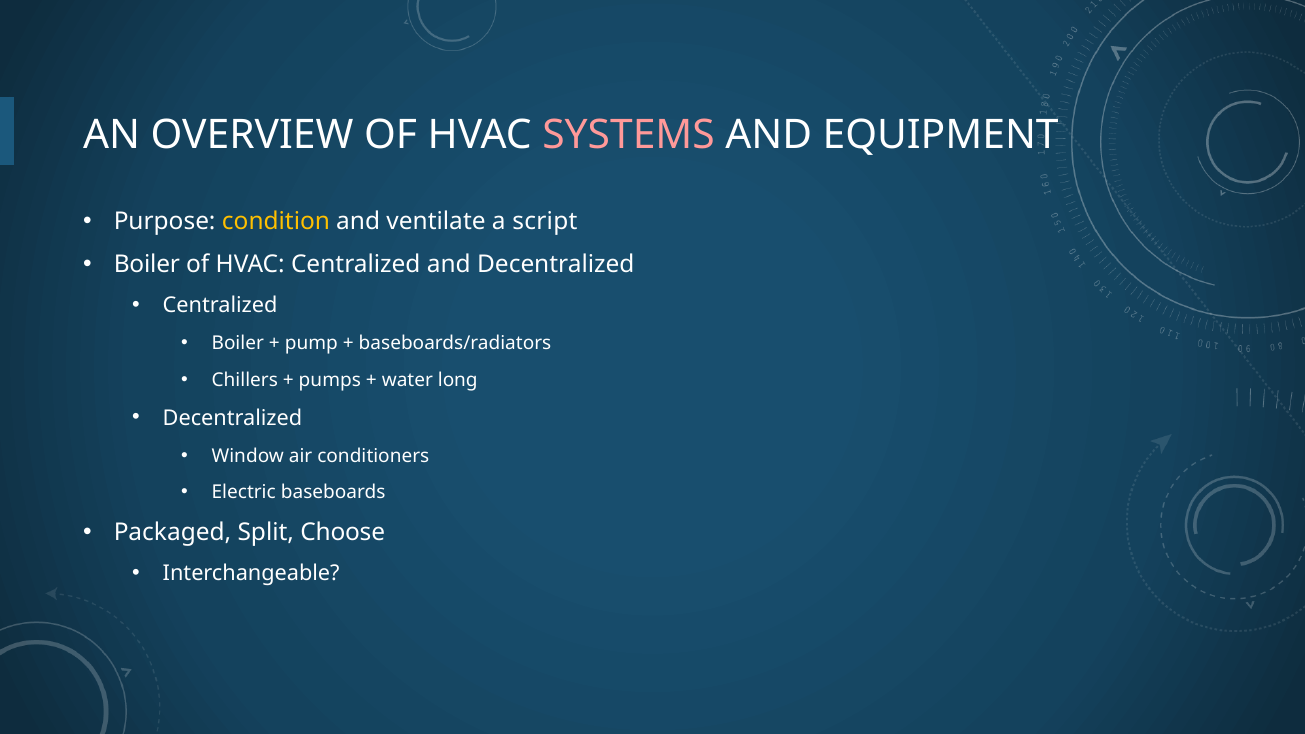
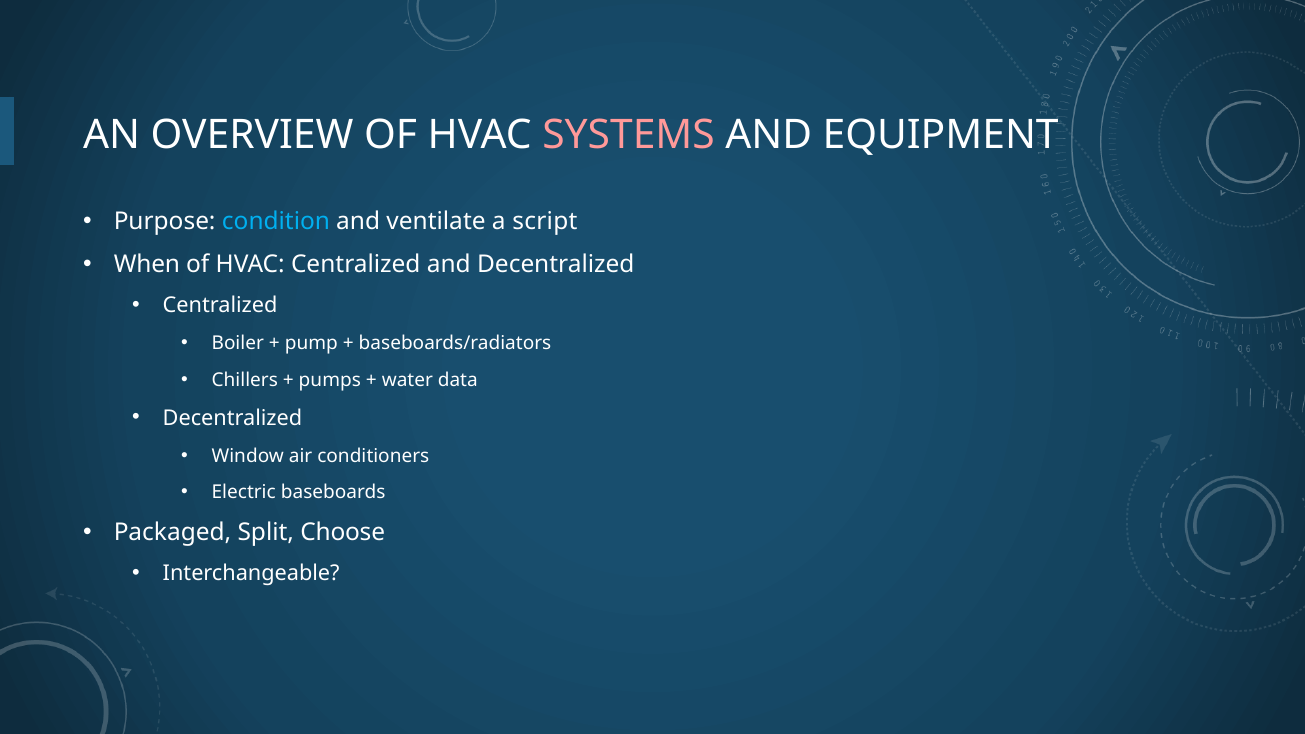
condition colour: yellow -> light blue (276, 221)
Boiler: Boiler -> When (147, 264)
long: long -> data (458, 380)
